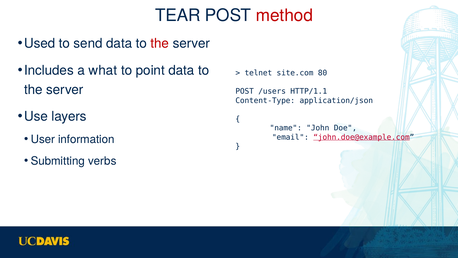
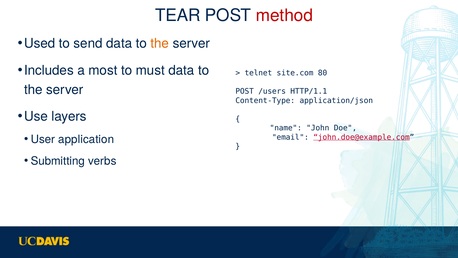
the colour: red -> orange (160, 43)
what: what -> most (103, 70)
point: point -> must (150, 70)
information: information -> application (86, 139)
